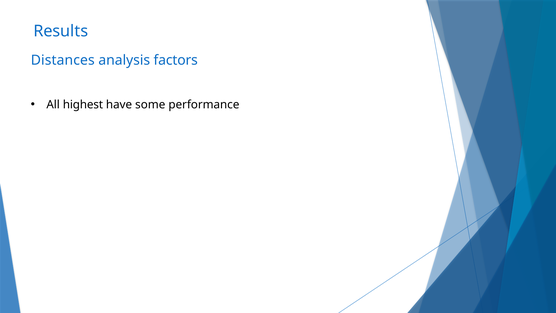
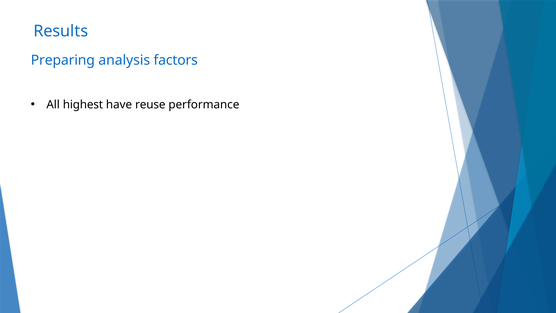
Distances: Distances -> Preparing (63, 60)
some: some -> reuse (150, 105)
